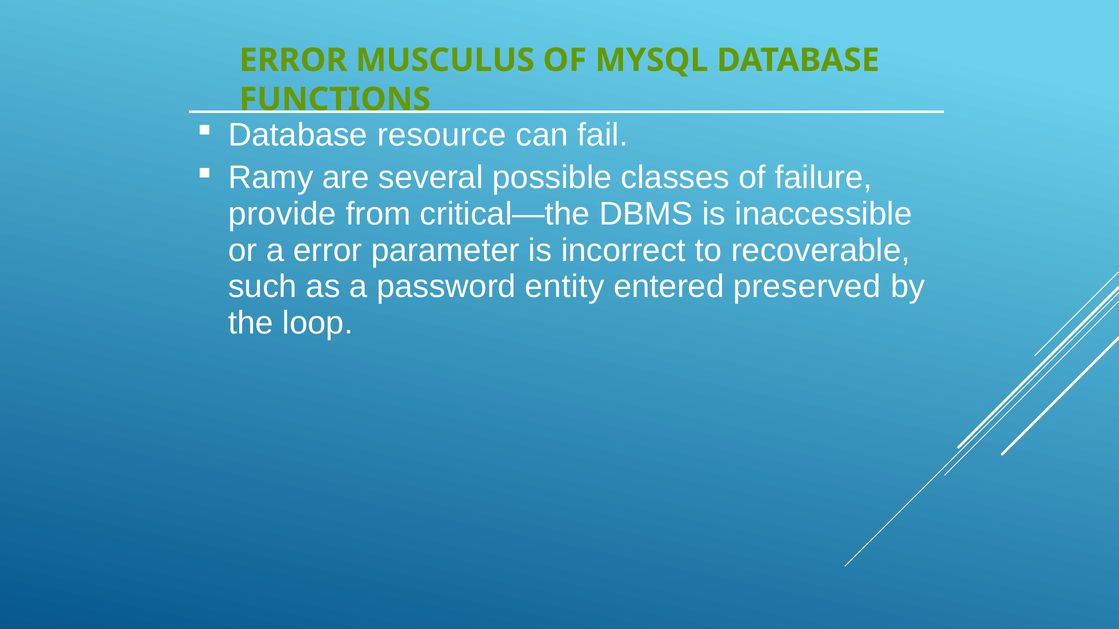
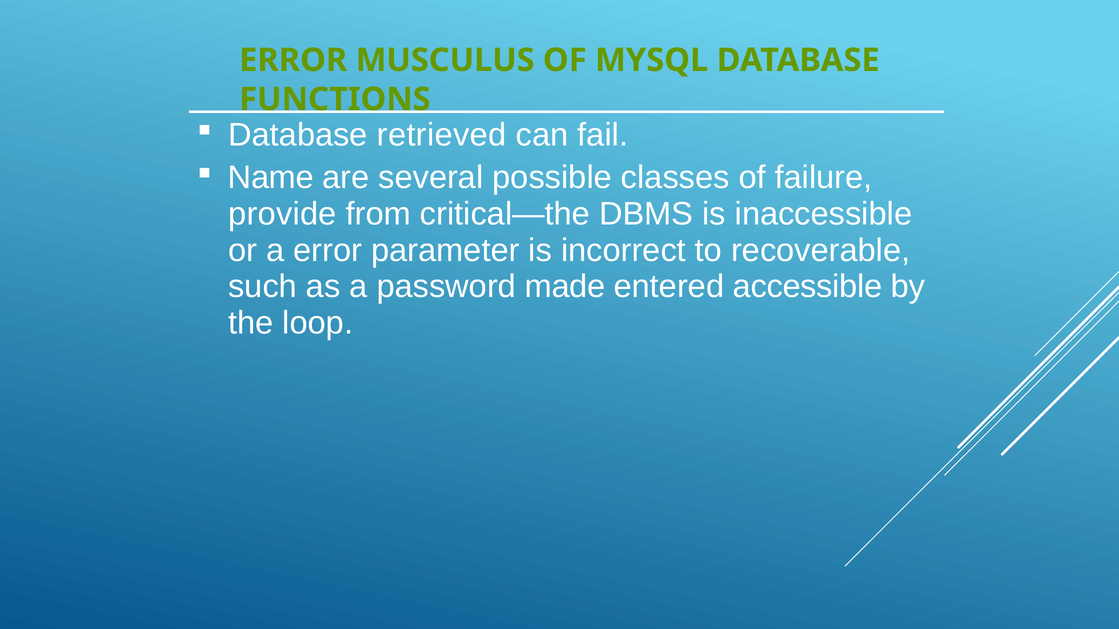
resource: resource -> retrieved (442, 135)
Ramy: Ramy -> Name (271, 178)
entity: entity -> made (565, 287)
preserved: preserved -> accessible (807, 287)
